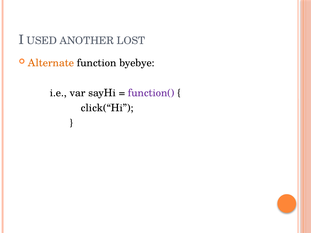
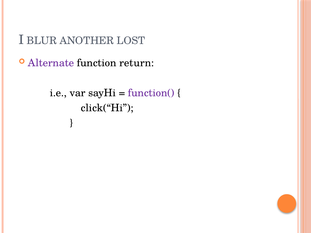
USED: USED -> BLUR (42, 41)
Alternate colour: orange -> purple (51, 63)
byebye: byebye -> return (137, 63)
